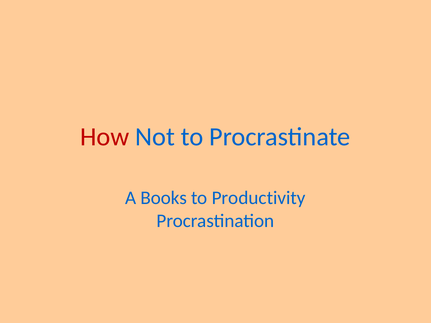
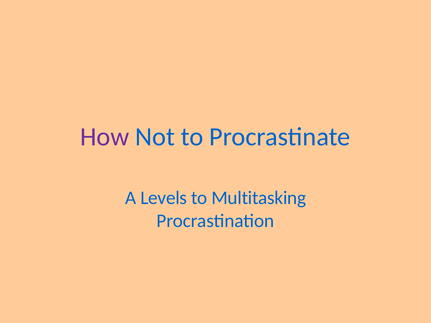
How colour: red -> purple (105, 137)
Books: Books -> Levels (164, 198)
Productivity: Productivity -> Multitasking (259, 198)
